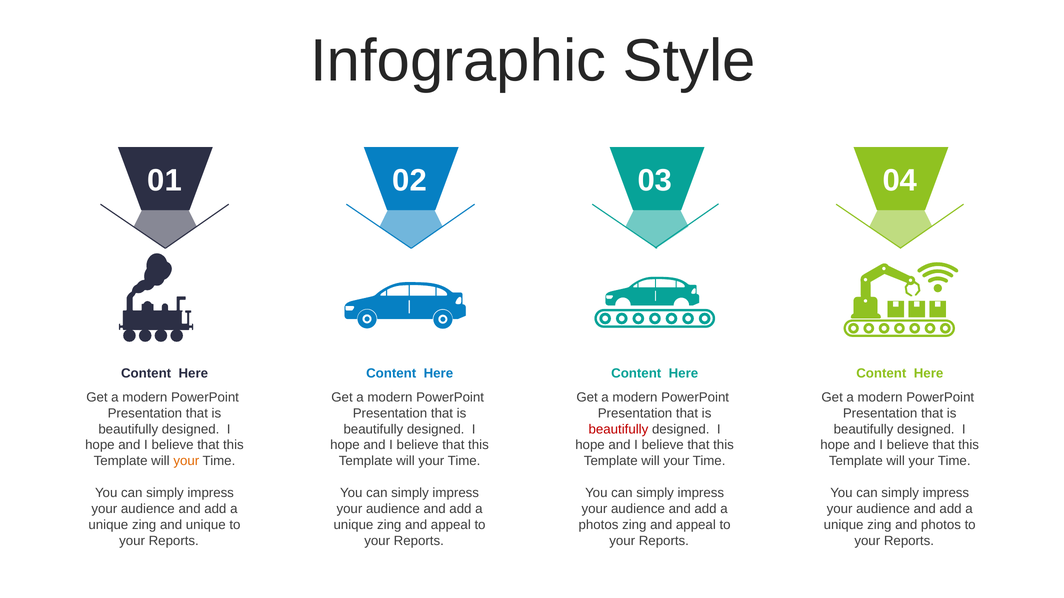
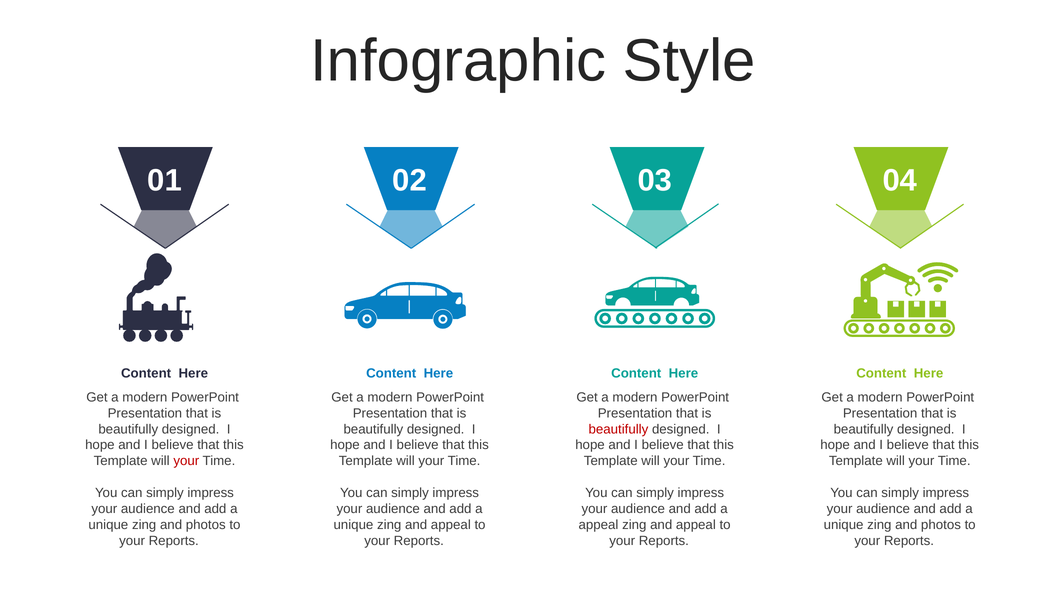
your colour: orange -> red (186, 461)
unique: unique -> photos (206, 525)
photos: photos -> appeal (599, 525)
